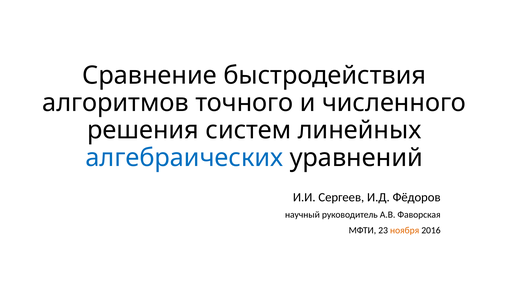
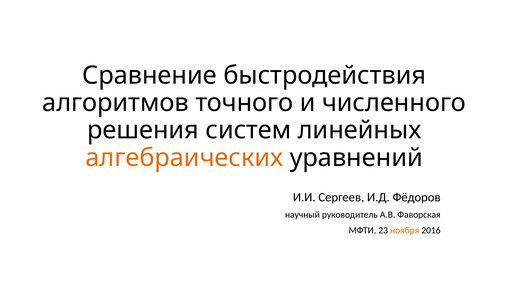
алгебраических colour: blue -> orange (184, 158)
